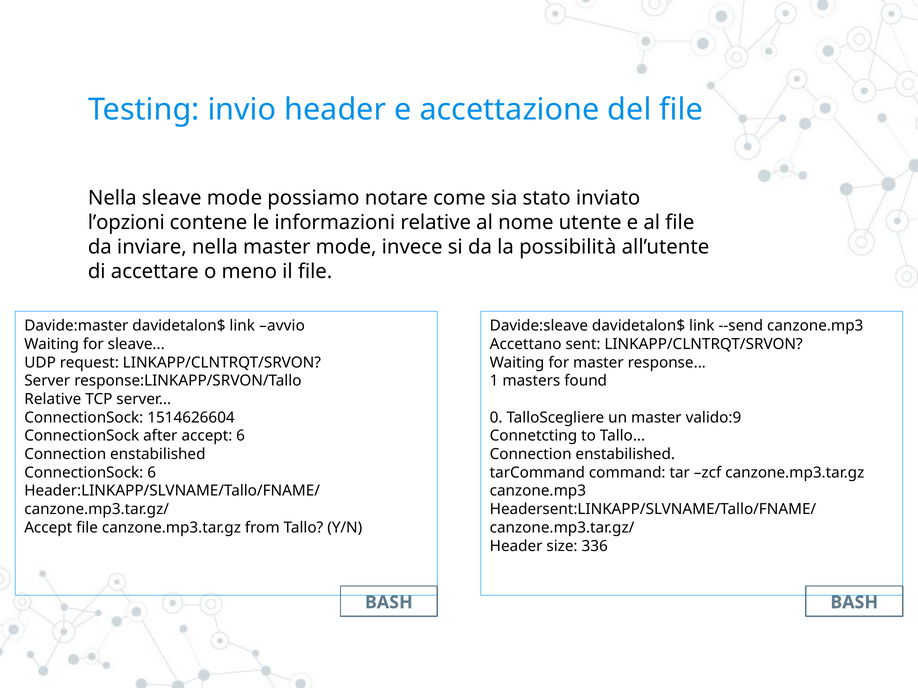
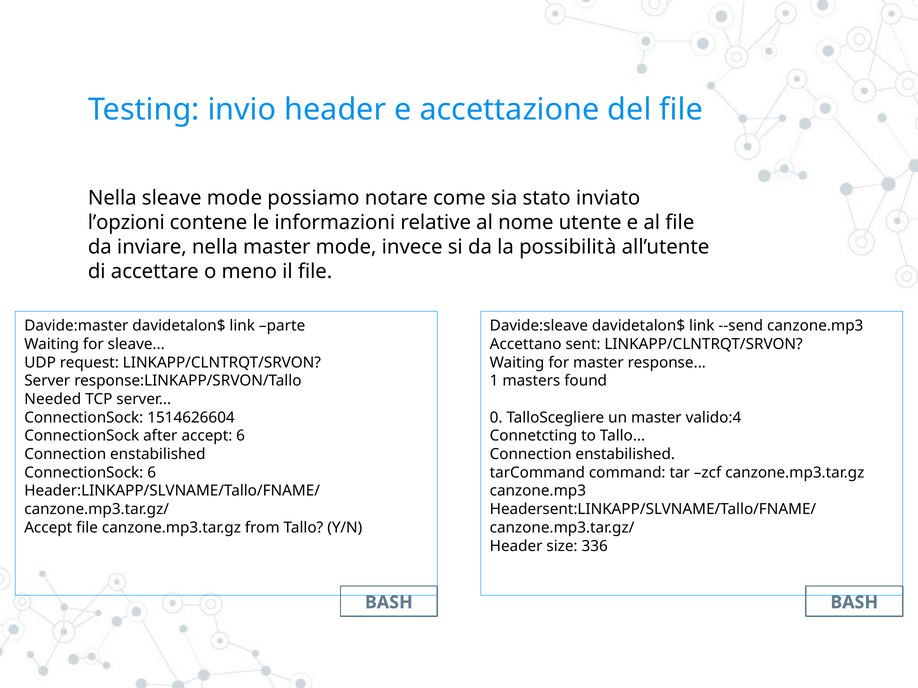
avvio: avvio -> parte (282, 326)
Relative: Relative -> Needed (53, 399)
valido:9: valido:9 -> valido:4 (713, 418)
